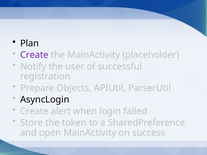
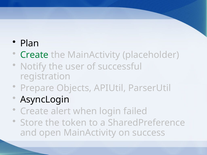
Create colour: purple -> green (34, 55)
